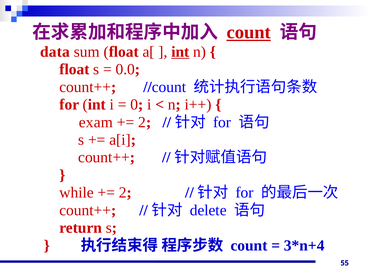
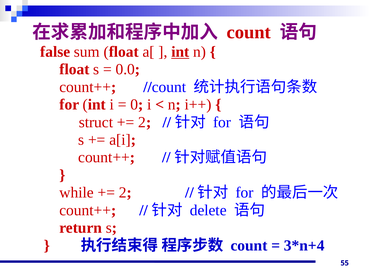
count underline: present -> none (249, 32)
data: data -> false (55, 52)
exam: exam -> struct (96, 122)
